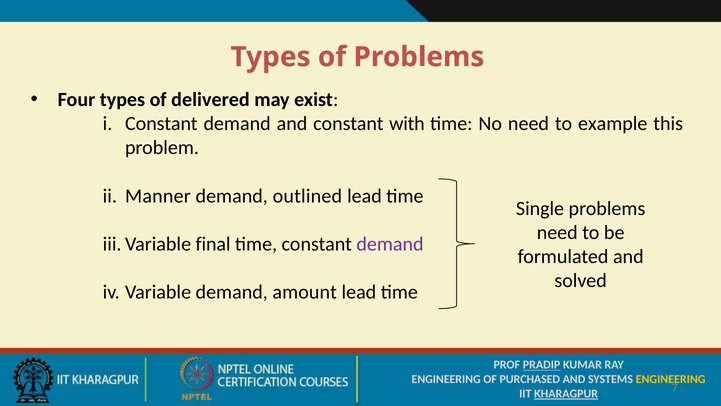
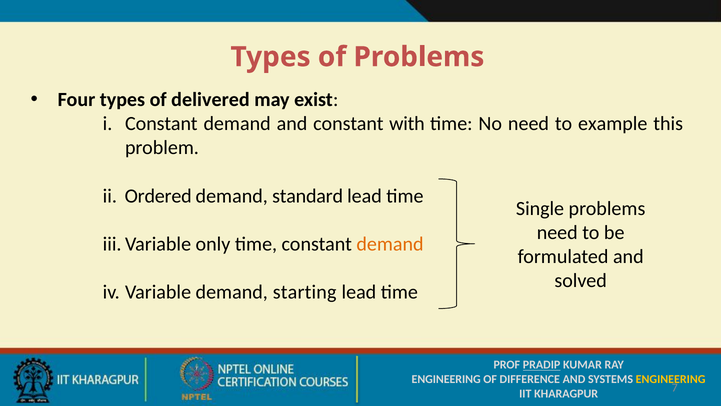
Manner: Manner -> Ordered (158, 196)
outlined: outlined -> standard (308, 196)
final: final -> only (213, 244)
demand colour: purple -> orange (390, 244)
amount: amount -> starting (305, 292)
PURCHASED: PURCHASED -> DIFFERENCE (530, 379)
KHARAGPUR underline: present -> none (566, 393)
